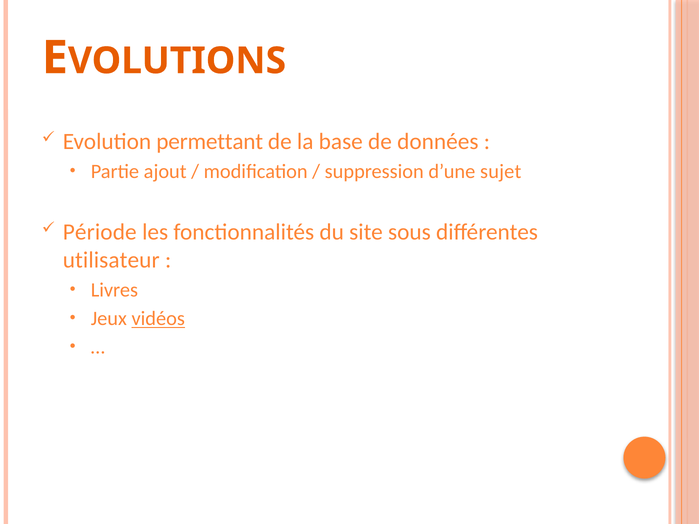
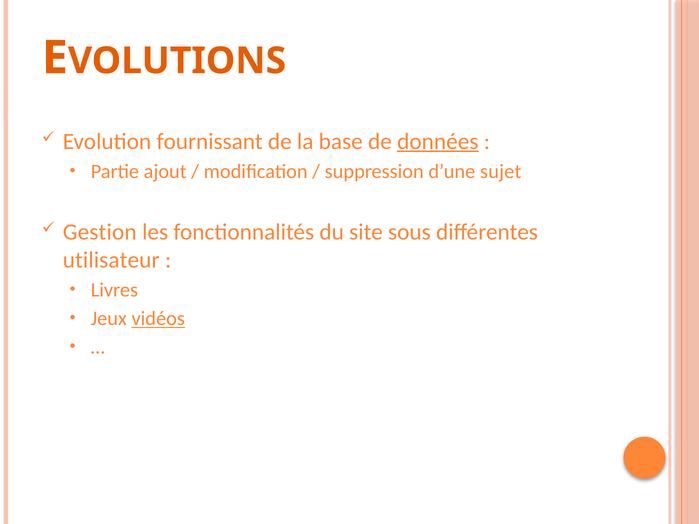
permettant: permettant -> fournissant (210, 141)
données underline: none -> present (438, 141)
Période: Période -> Gestion (100, 232)
